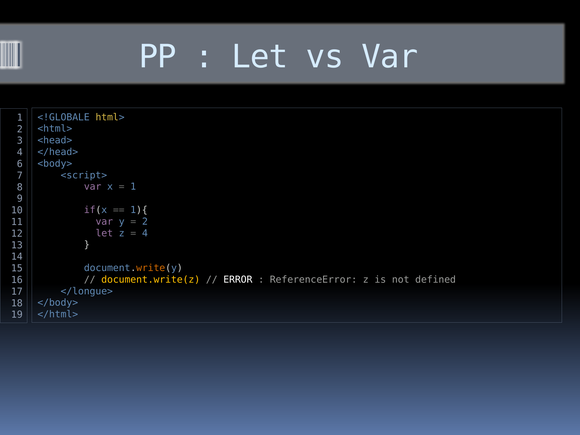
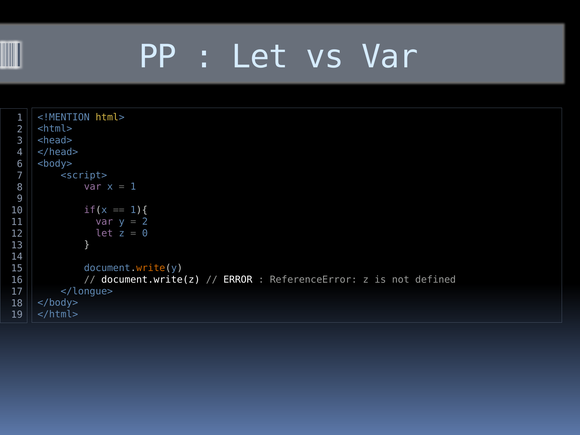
<!GLOBALE: <!GLOBALE -> <!MENTION (64, 117)
4: 4 -> 0 (145, 233)
document.write(z colour: yellow -> white (151, 280)
